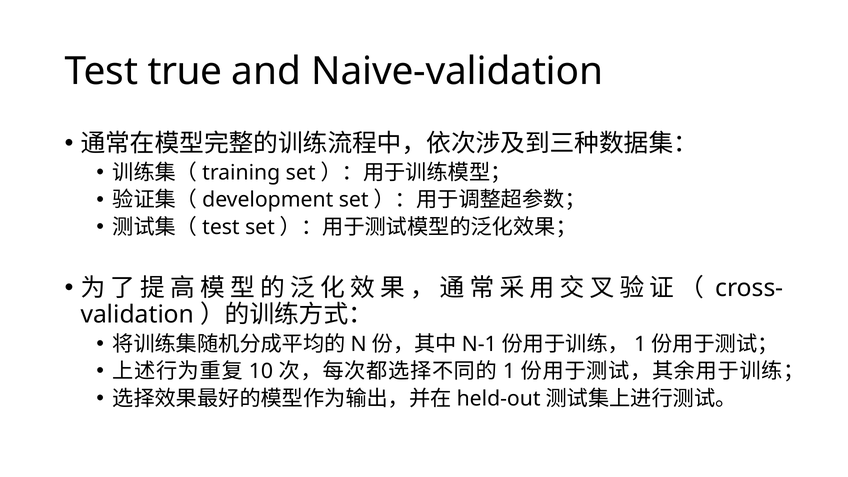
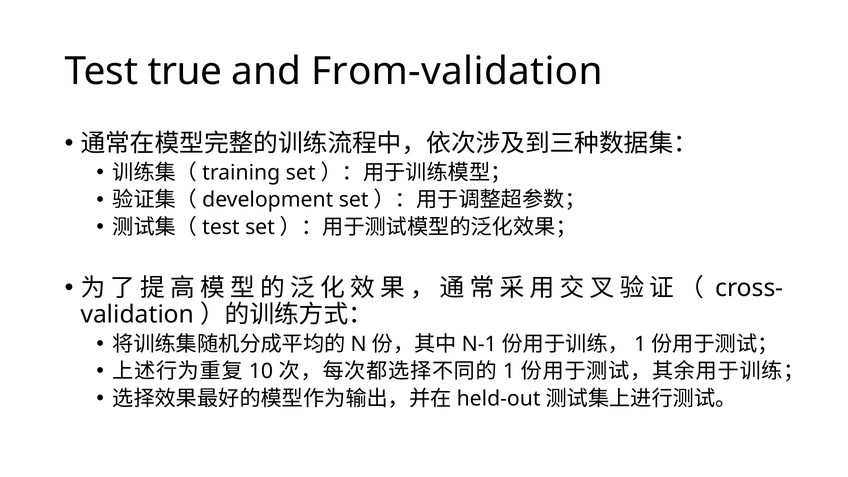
Naive-validation: Naive-validation -> From-validation (457, 71)
